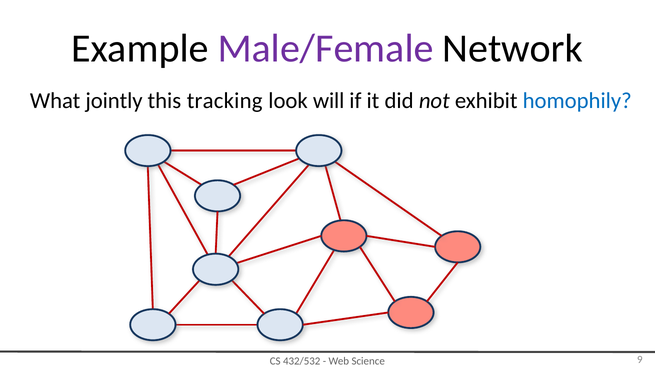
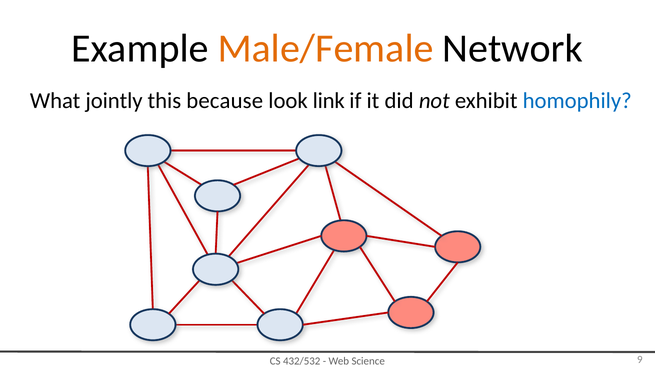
Male/Female colour: purple -> orange (326, 48)
tracking: tracking -> because (225, 100)
will: will -> link (329, 100)
